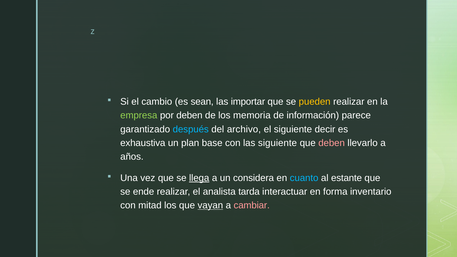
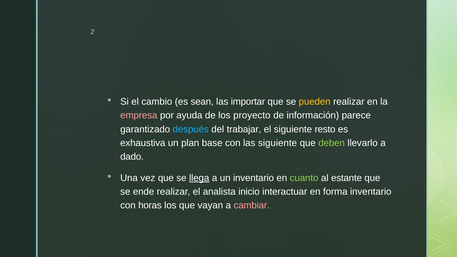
empresa colour: light green -> pink (139, 116)
por deben: deben -> ayuda (189, 116)
memoria: memoria -> proyecto (252, 116)
archivo: archivo -> trabajar (244, 129)
decir: decir -> resto (325, 129)
deben colour: pink -> light green (332, 143)
años: años -> dado (132, 157)
un considera: considera -> inventario (254, 178)
cuanto colour: light blue -> light green (304, 178)
tarda: tarda -> inicio (249, 192)
mitad: mitad -> horas (150, 205)
vayan underline: present -> none (210, 205)
